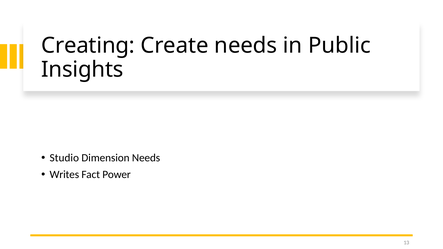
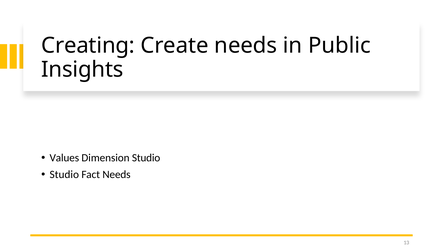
Studio: Studio -> Values (64, 158)
Dimension Needs: Needs -> Studio (146, 158)
Writes: Writes -> Studio (64, 175)
Fact Power: Power -> Needs (117, 175)
